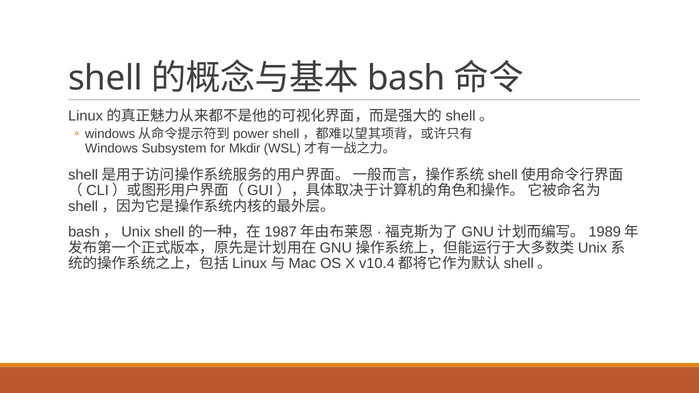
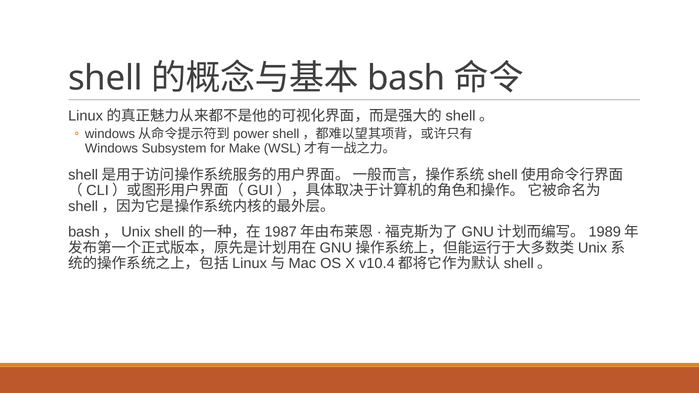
Mkdir: Mkdir -> Make (245, 148)
